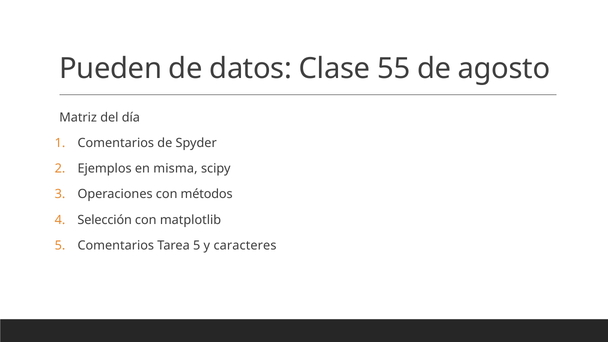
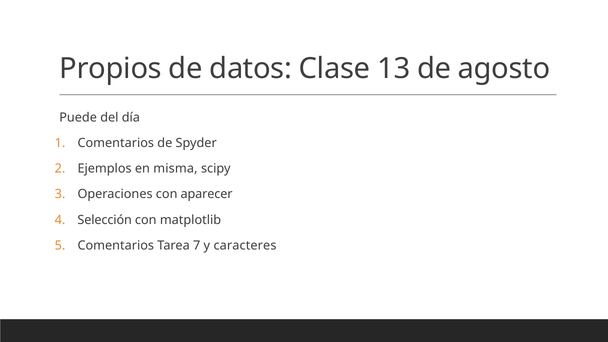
Pueden: Pueden -> Propios (111, 68)
55: 55 -> 13 (394, 68)
Matriz: Matriz -> Puede (78, 117)
métodos: métodos -> aparecer (207, 194)
Tarea 5: 5 -> 7 (197, 245)
